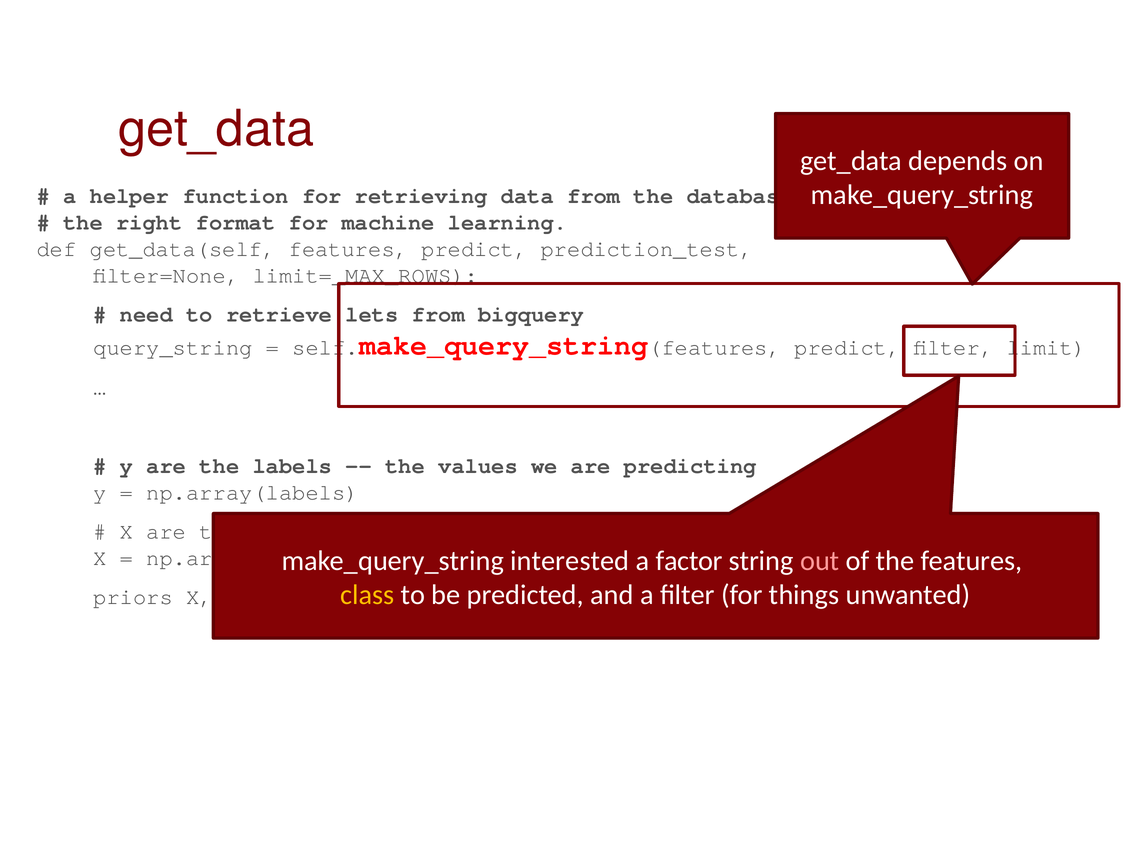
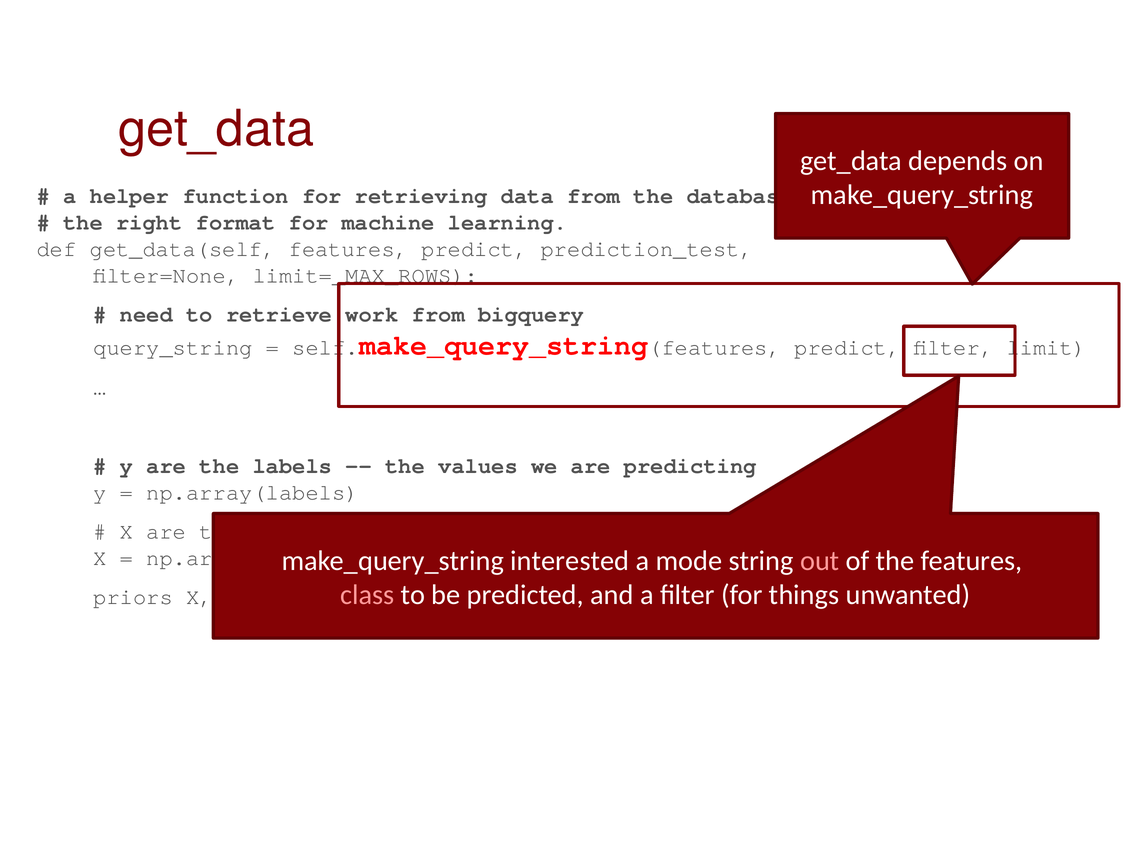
lets: lets -> work (372, 315)
factor: factor -> mode (689, 561)
class colour: yellow -> pink (367, 595)
